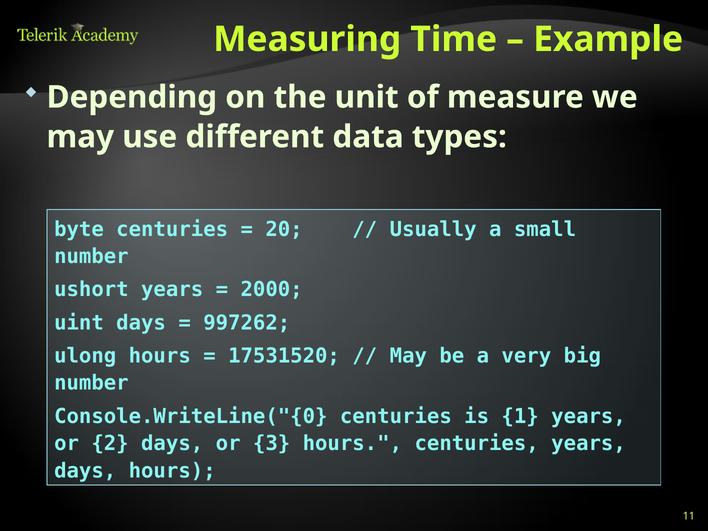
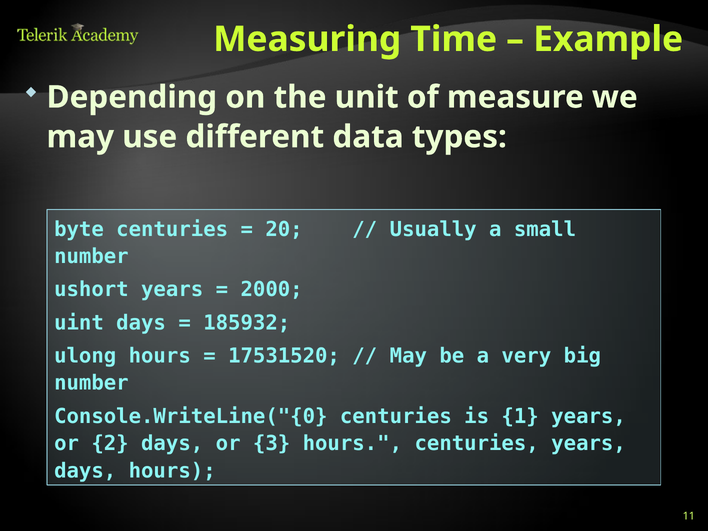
997262: 997262 -> 185932 (247, 323)
